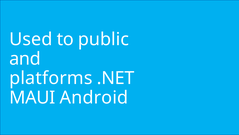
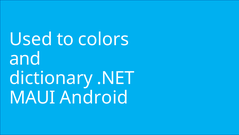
public: public -> colors (103, 39)
platforms: platforms -> dictionary (51, 78)
